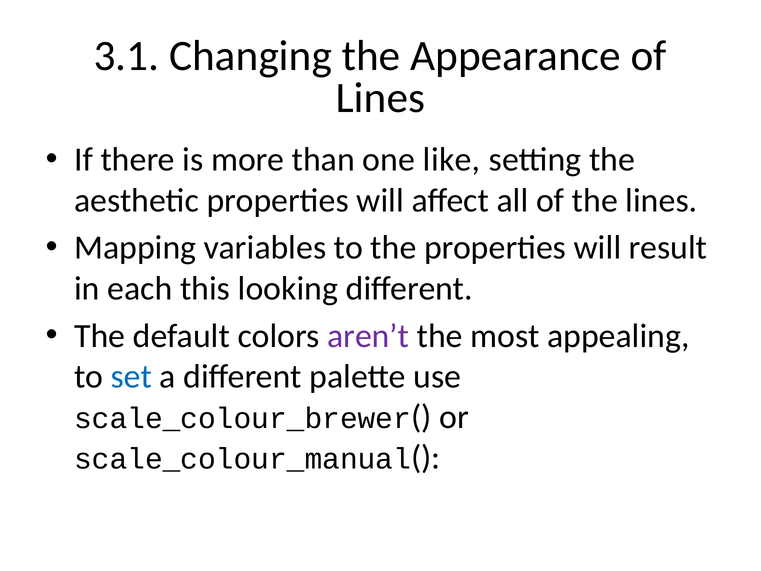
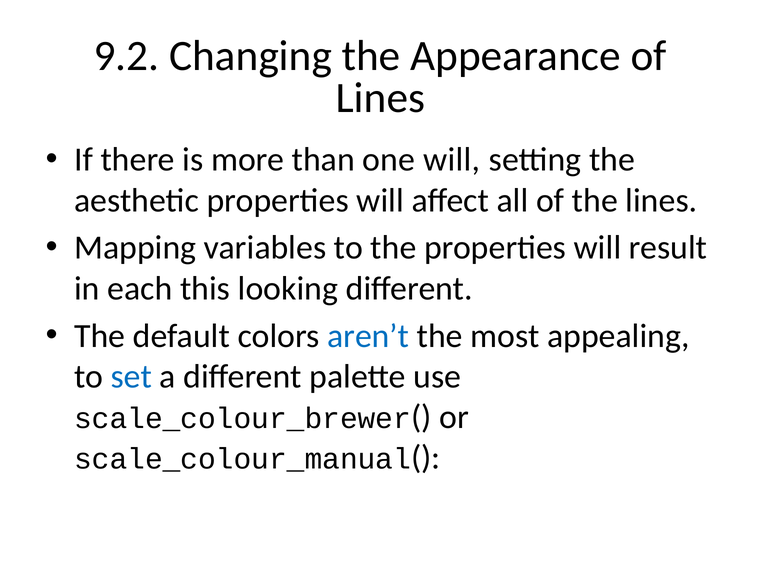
3.1: 3.1 -> 9.2 (126, 56)
one like: like -> will (452, 160)
aren’t colour: purple -> blue (368, 336)
